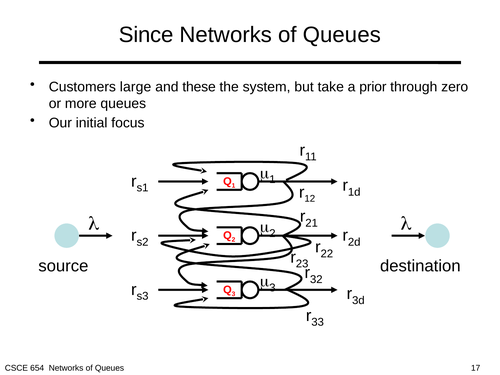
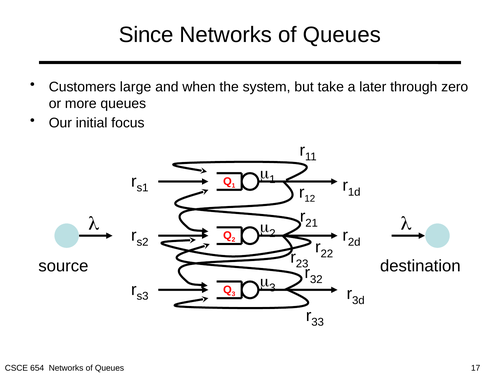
these: these -> when (199, 87)
prior: prior -> later (373, 87)
